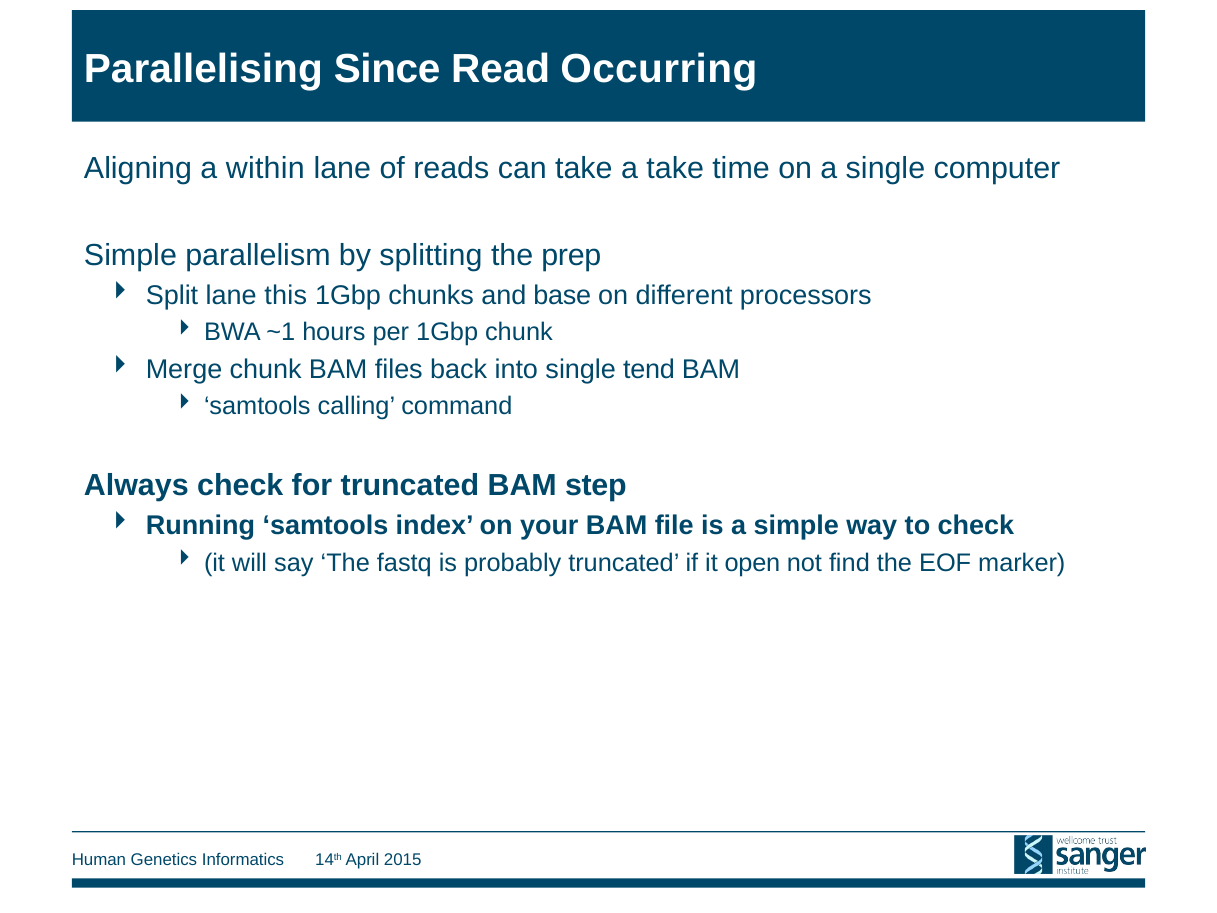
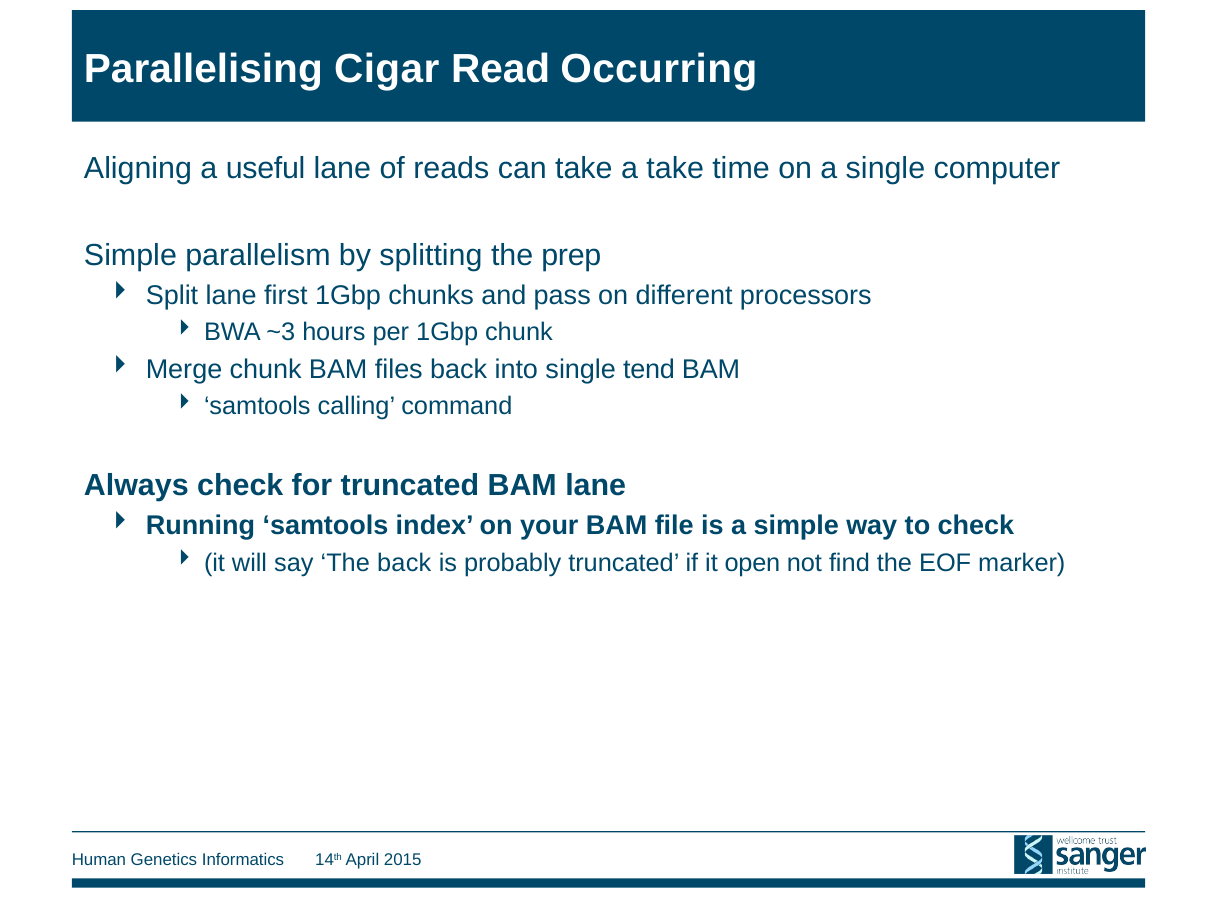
Since: Since -> Cigar (387, 69)
within: within -> useful (266, 168)
this: this -> first (286, 295)
base: base -> pass (562, 295)
~1: ~1 -> ~3 (281, 332)
BAM step: step -> lane (596, 485)
The fastq: fastq -> back (404, 563)
